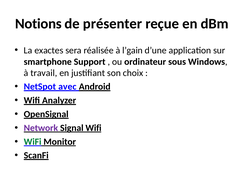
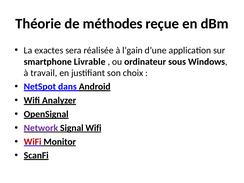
Notions: Notions -> Théorie (38, 24)
présenter: présenter -> méthodes (113, 24)
Support: Support -> Livrable (90, 62)
avec: avec -> dans (67, 87)
WiFi colour: green -> red (33, 142)
